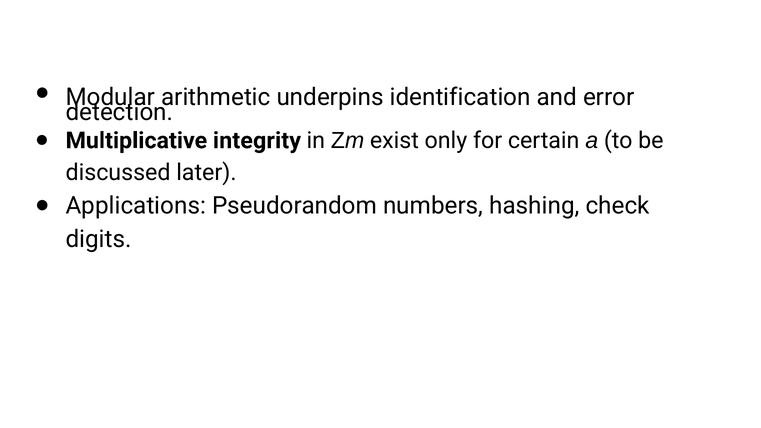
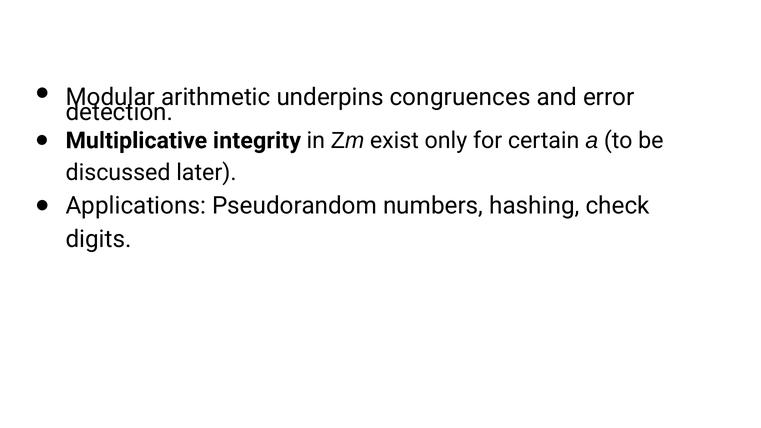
identification: identification -> congruences (460, 97)
